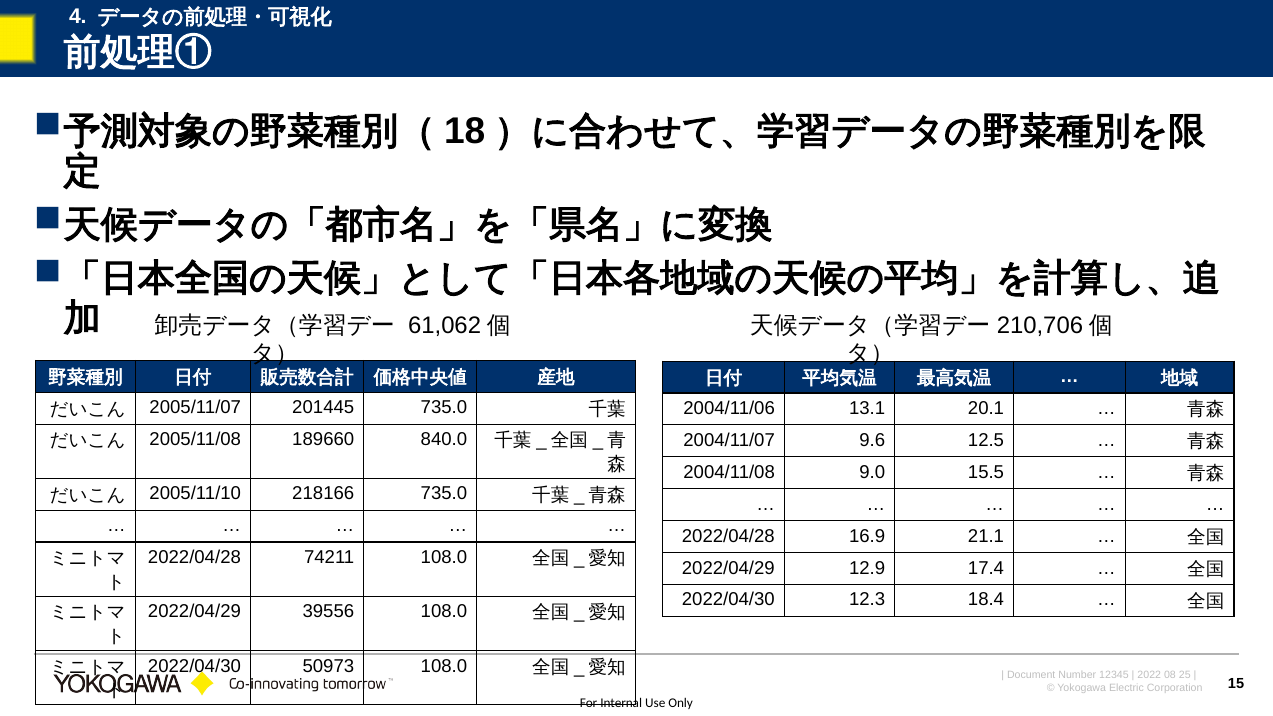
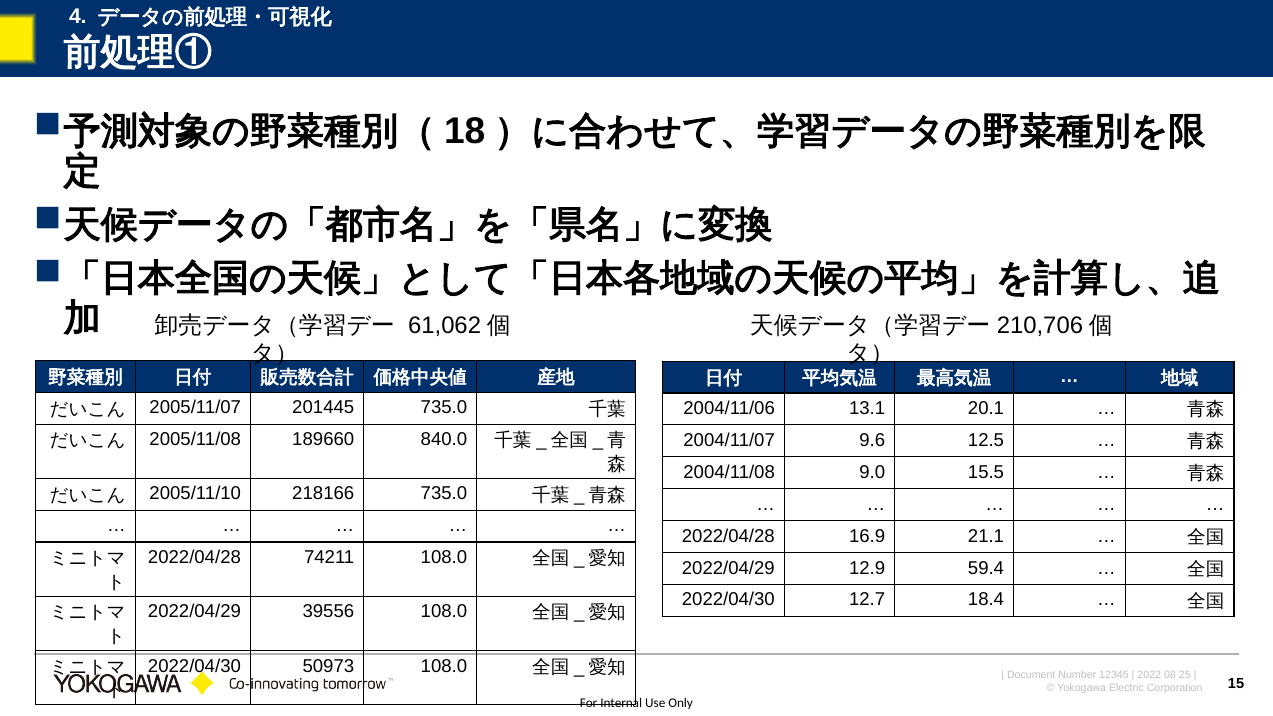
17.4: 17.4 -> 59.4 (986, 568)
12.3: 12.3 -> 12.7 (867, 600)
